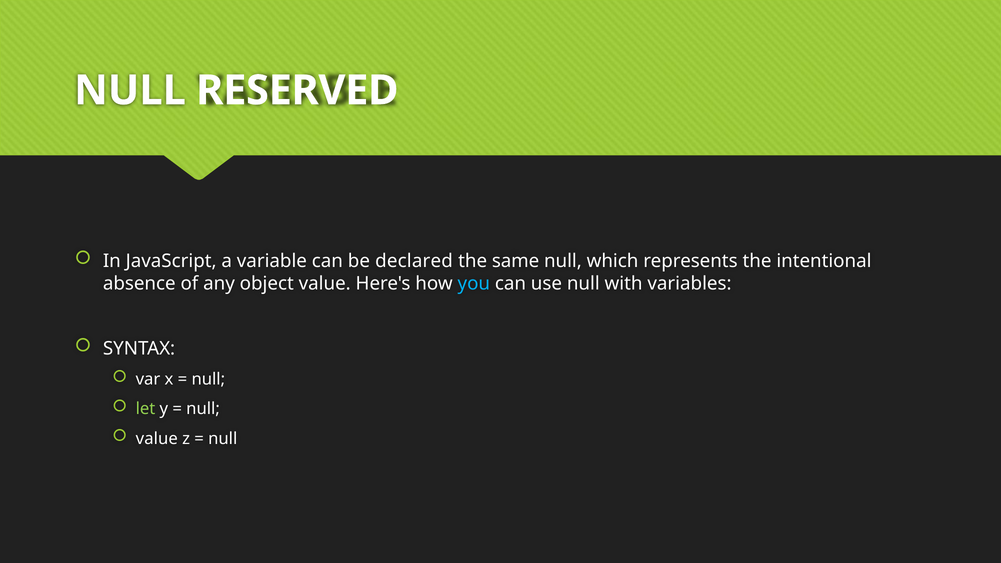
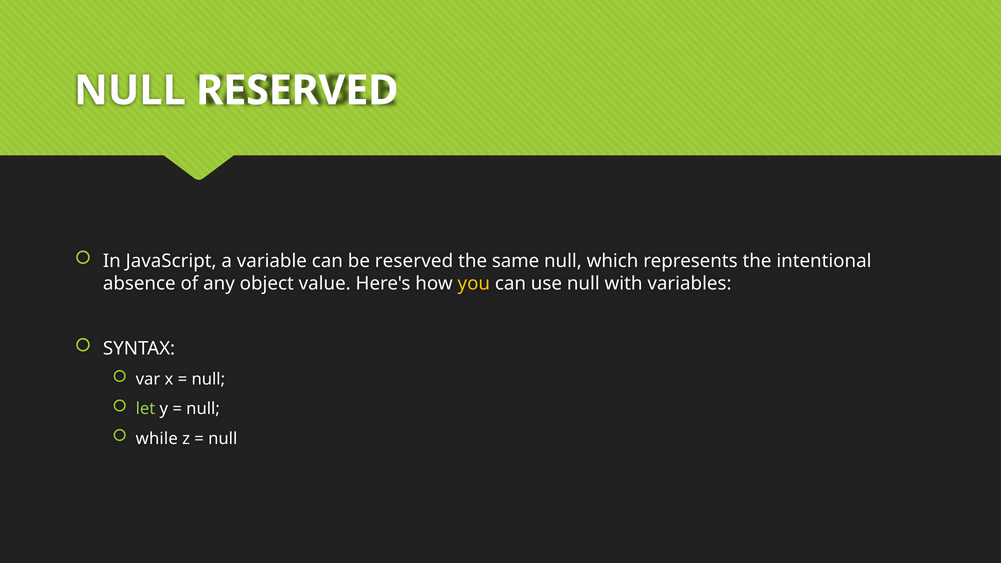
be declared: declared -> reserved (414, 261)
you colour: light blue -> yellow (474, 284)
value: value -> while (157, 439)
